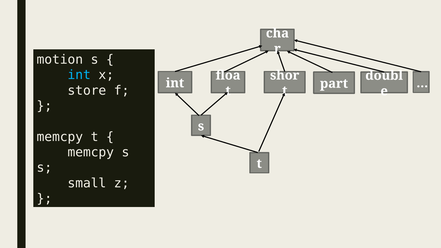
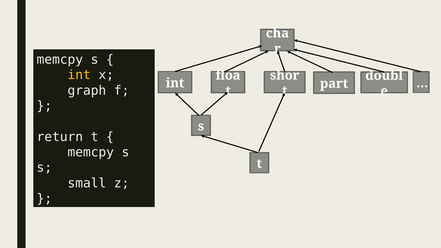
motion: motion -> memcpy (60, 60)
int colour: light blue -> yellow (79, 75)
store: store -> graph (87, 90)
memcpy: memcpy -> return (60, 137)
